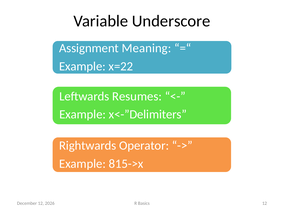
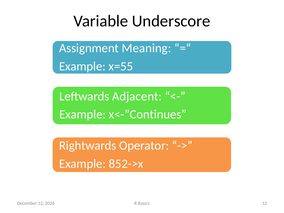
x=22: x=22 -> x=55 (121, 66)
Resumes: Resumes -> Adjacent (137, 96)
x<-”Delimiters: x<-”Delimiters -> x<-”Continues (148, 114)
815->x: 815->x -> 852->x (126, 164)
